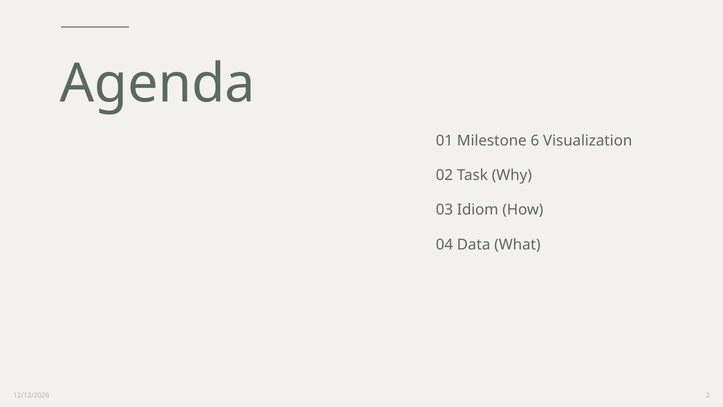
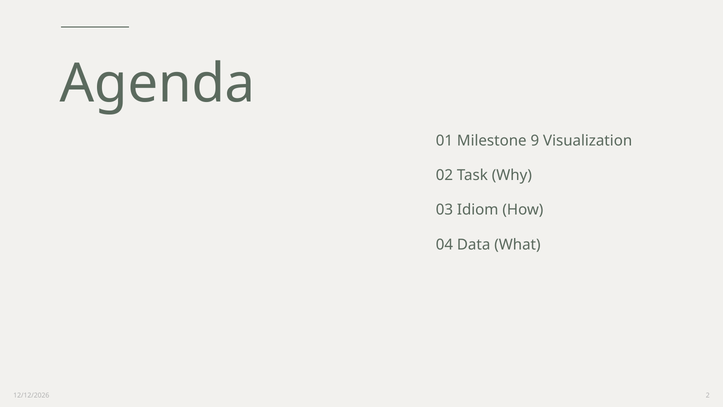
6: 6 -> 9 (535, 140)
